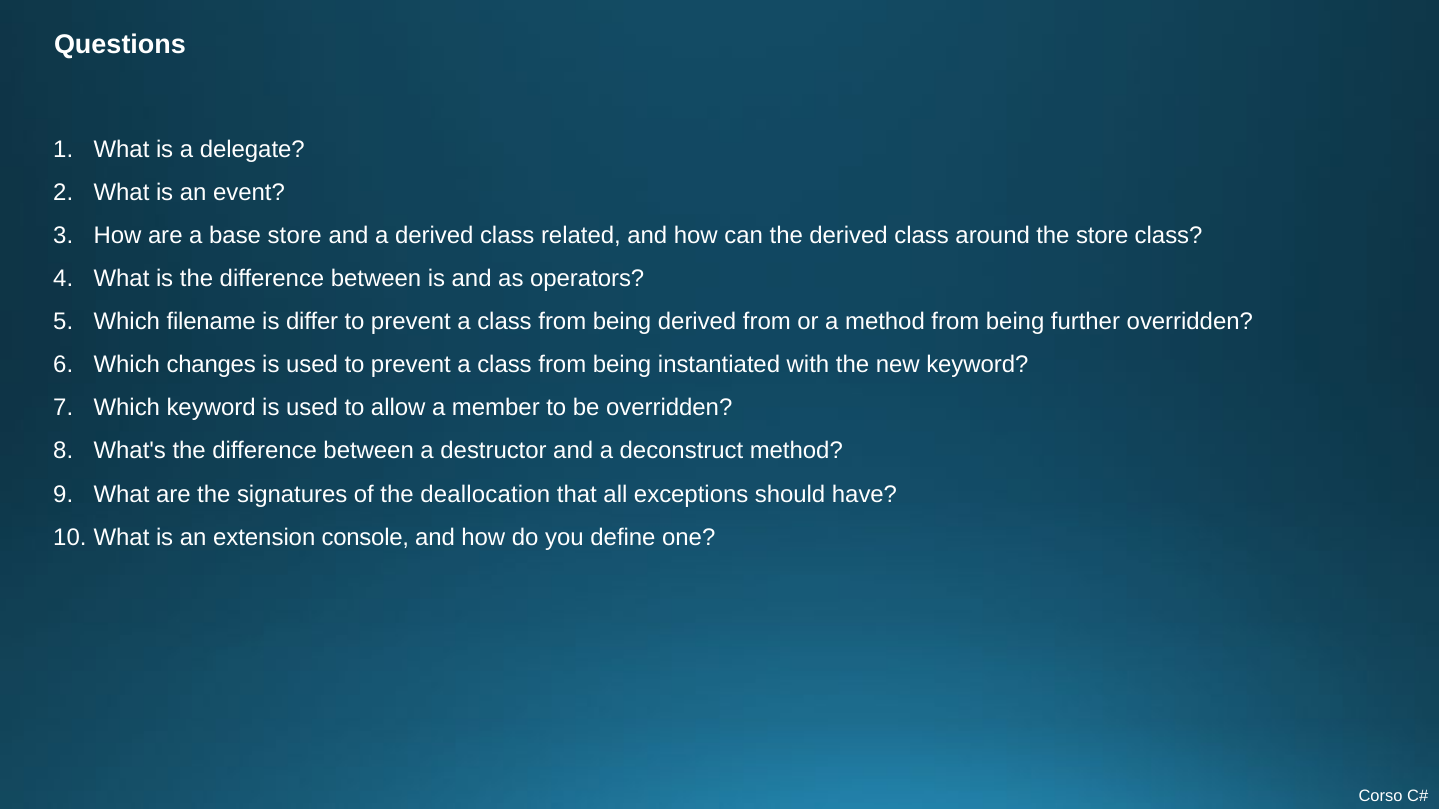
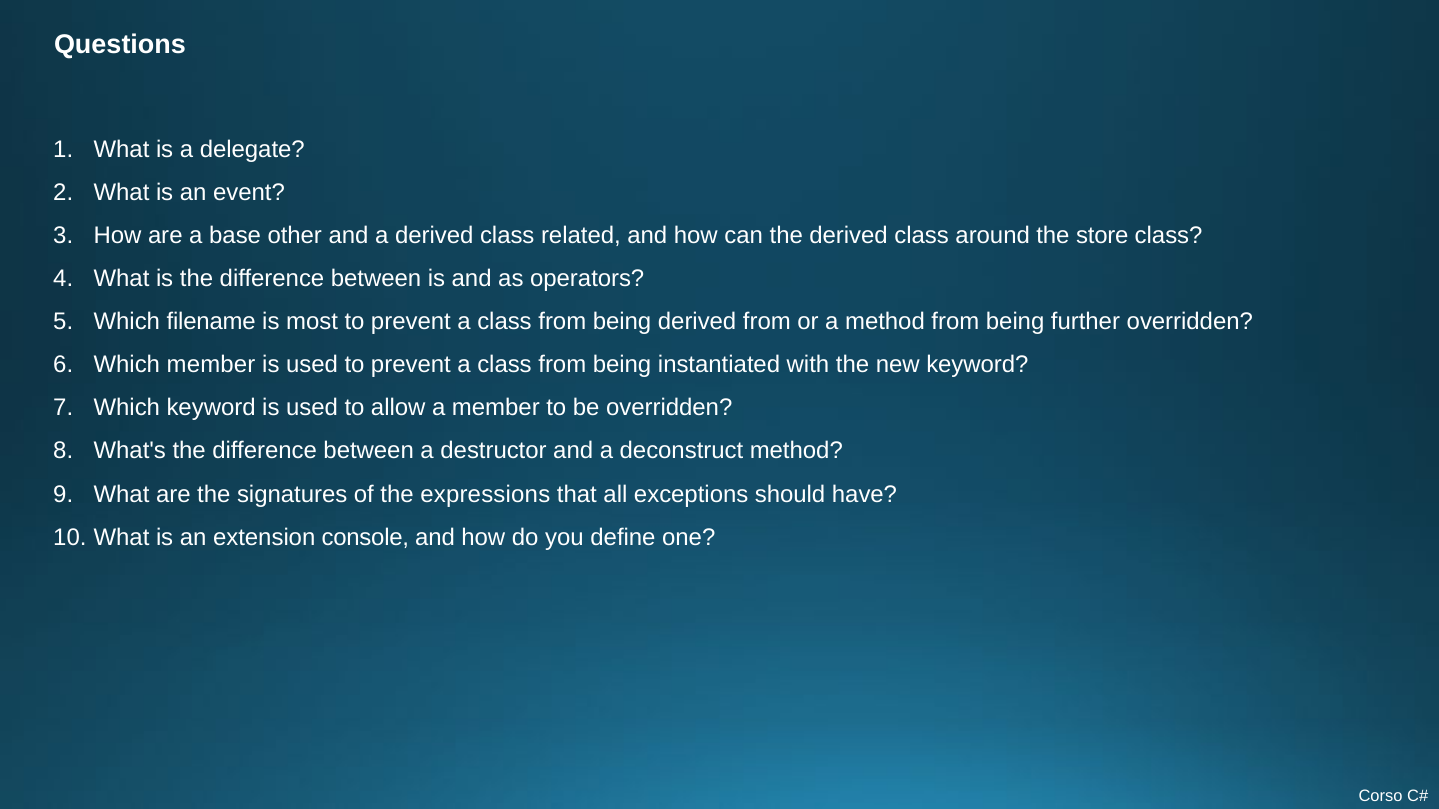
base store: store -> other (295, 236)
differ: differ -> most (312, 322)
Which changes: changes -> member (211, 365)
deallocation: deallocation -> expressions (485, 494)
